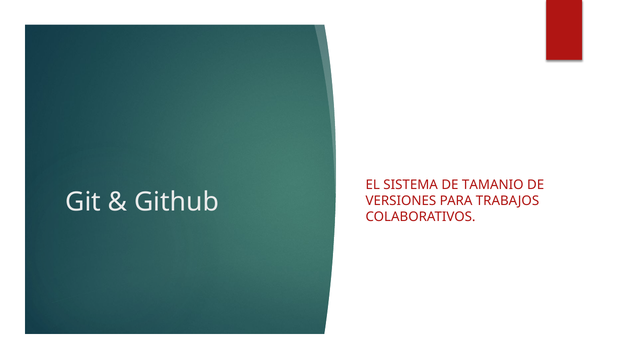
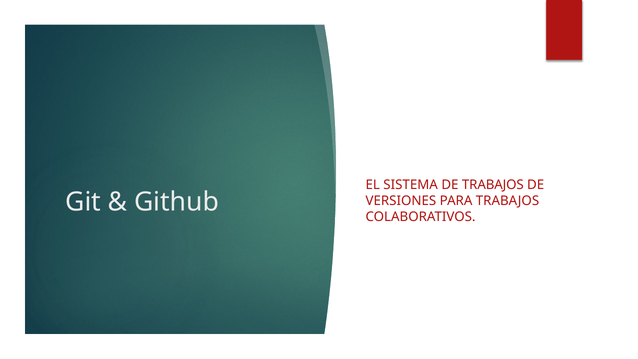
DE TAMANIO: TAMANIO -> TRABAJOS (493, 185)
